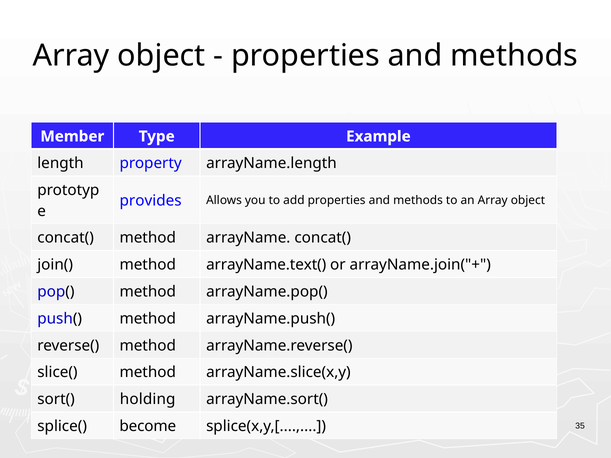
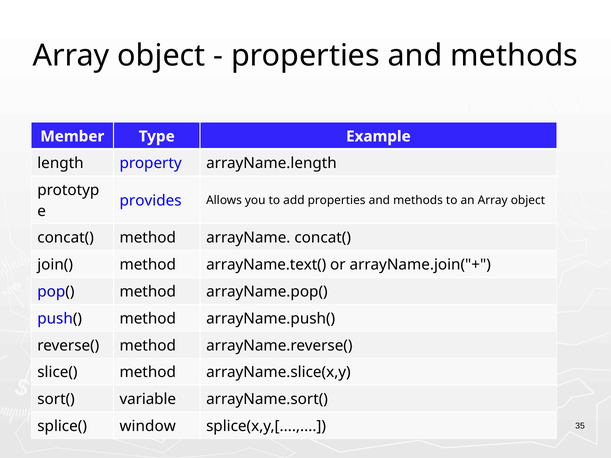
holding: holding -> variable (148, 400)
become: become -> window (148, 426)
